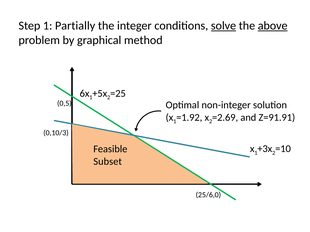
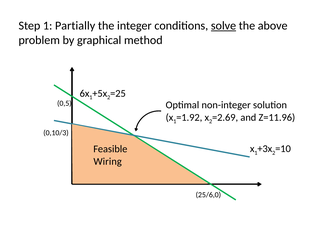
above underline: present -> none (273, 26)
Z=91.91: Z=91.91 -> Z=11.96 (277, 118)
Subset: Subset -> Wiring (108, 162)
